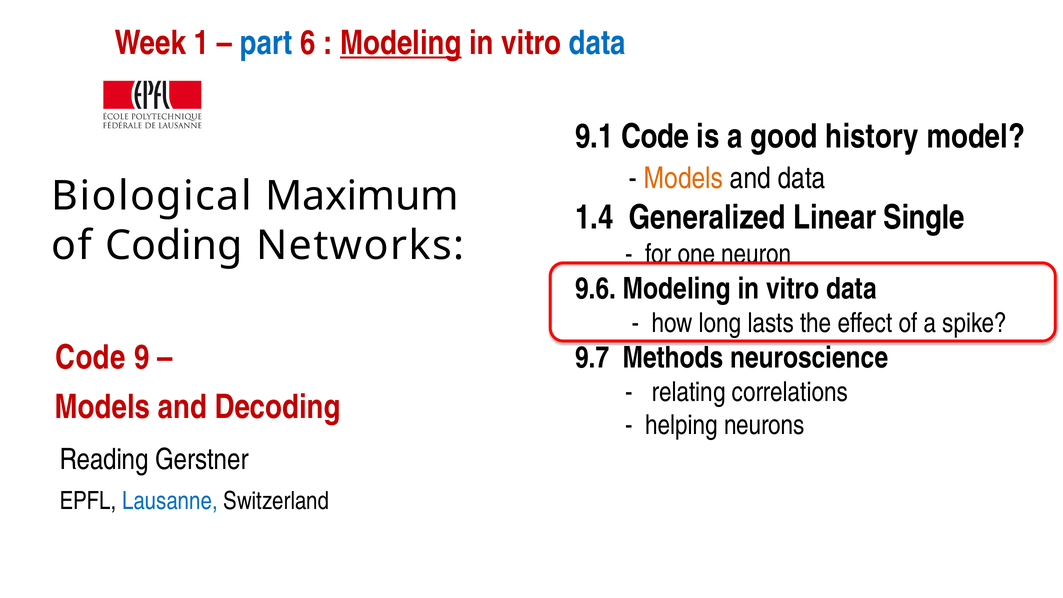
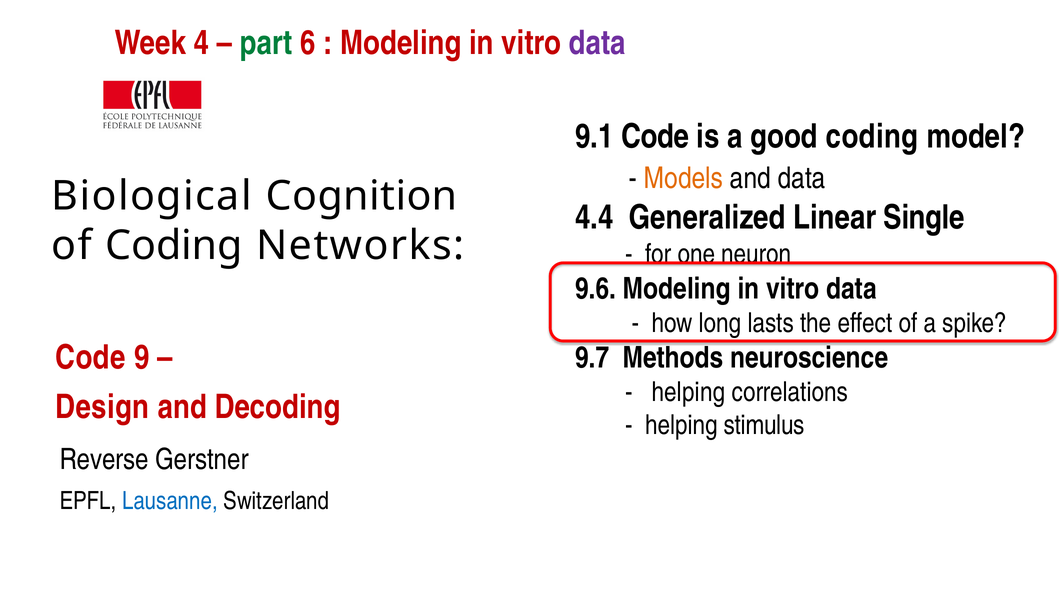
1: 1 -> 4 (202, 43)
part colour: blue -> green (266, 43)
Modeling underline: present -> none (401, 43)
data colour: blue -> purple (597, 43)
good history: history -> coding (872, 137)
Maximum: Maximum -> Cognition (362, 196)
1.4: 1.4 -> 4.4 (594, 218)
relating: relating -> helping (688, 392)
Models: Models -> Design (102, 407)
neurons: neurons -> stimulus (764, 425)
Reading: Reading -> Reverse (104, 460)
